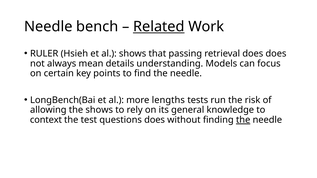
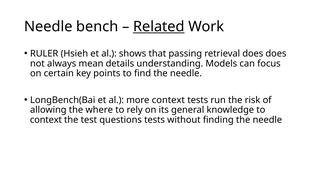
more lengths: lengths -> context (168, 100)
the shows: shows -> where (99, 110)
questions does: does -> tests (155, 120)
the underline: present -> none (243, 120)
